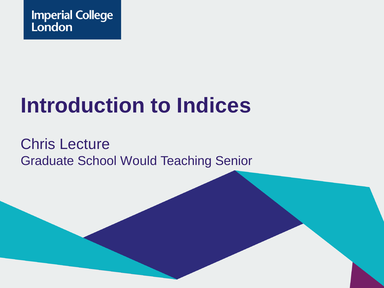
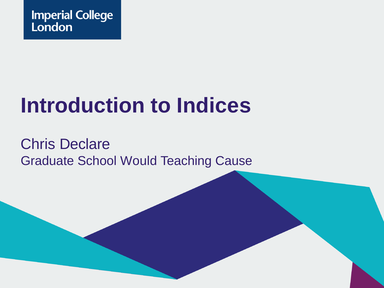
Lecture: Lecture -> Declare (85, 144)
Senior: Senior -> Cause (234, 161)
